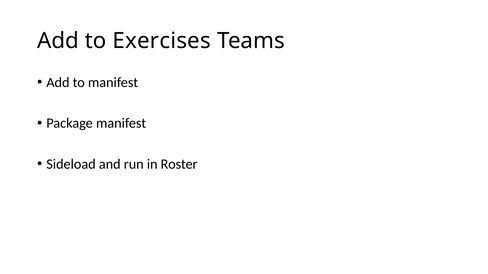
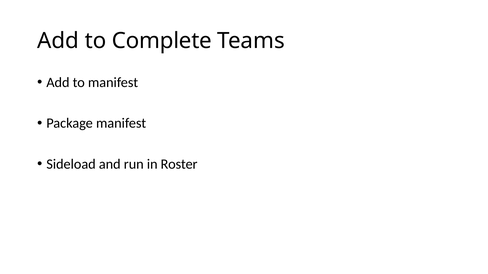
Exercises: Exercises -> Complete (162, 41)
